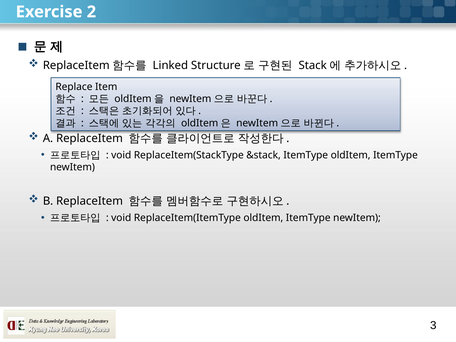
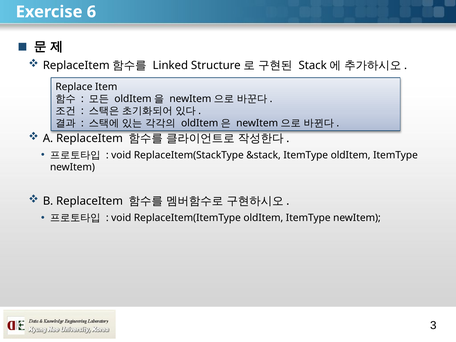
2: 2 -> 6 (91, 12)
